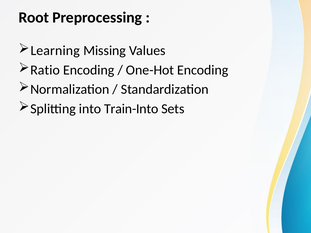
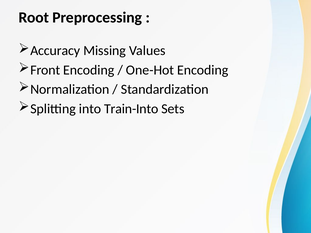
Learning: Learning -> Accuracy (55, 51)
Ratio: Ratio -> Front (45, 70)
